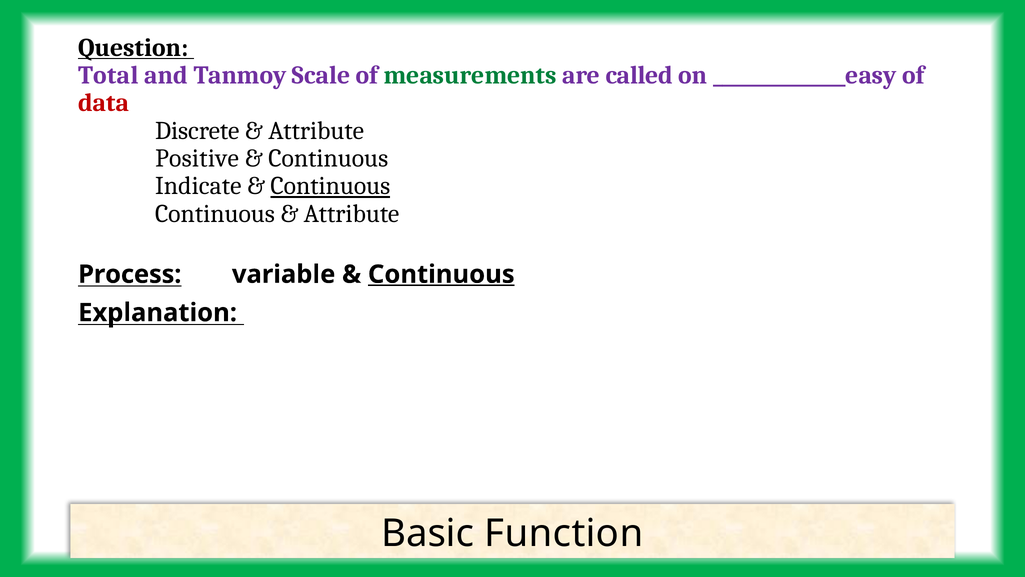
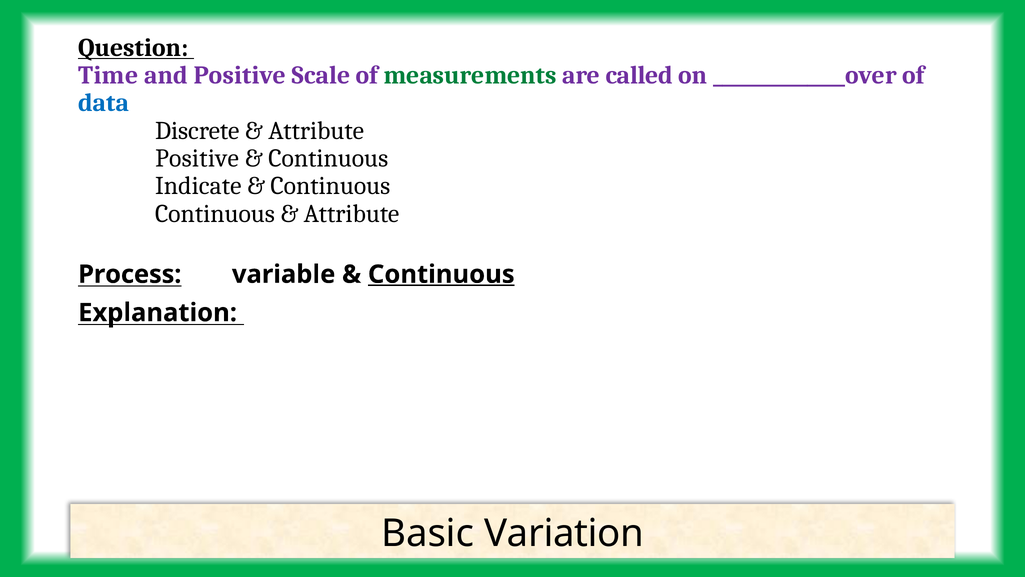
Total: Total -> Time (108, 75)
and Tanmoy: Tanmoy -> Positive (240, 75)
______________easy: ______________easy -> ______________over (805, 75)
data colour: red -> blue (104, 103)
Continuous underline: present -> none (330, 186)
Function: Function -> Variation (564, 533)
